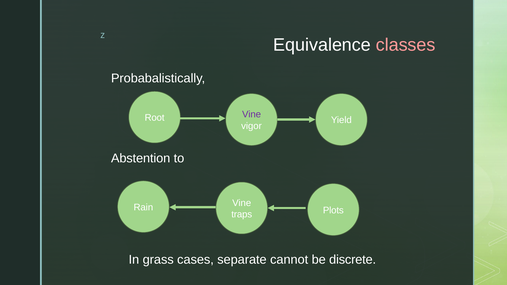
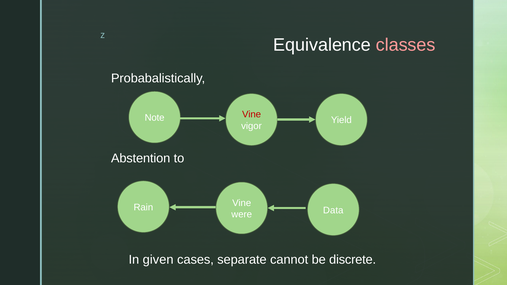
Vine colour: purple -> red (252, 115)
Root: Root -> Note (155, 118)
Plots: Plots -> Data (333, 210)
traps: traps -> were (242, 215)
grass: grass -> given (158, 260)
